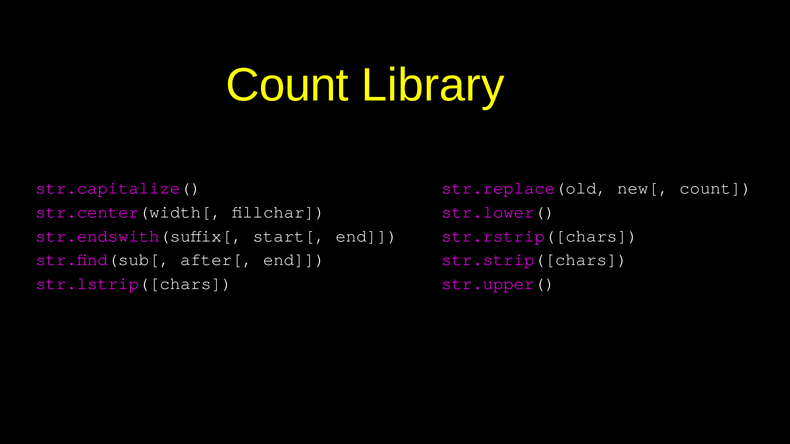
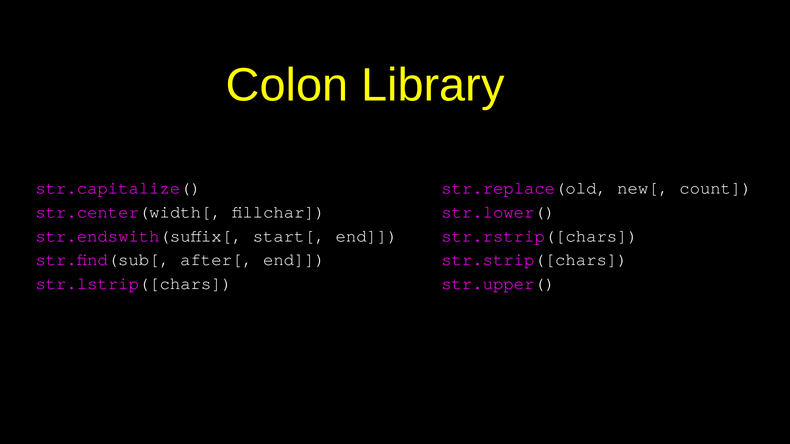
Count: Count -> Colon (287, 85)
